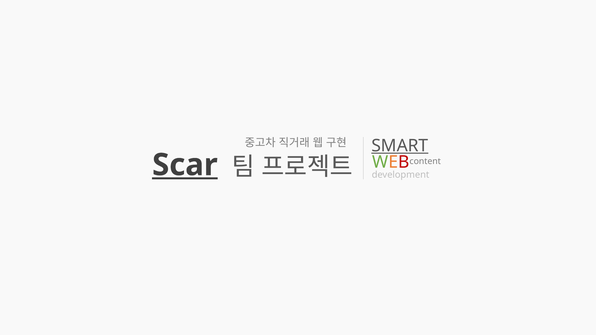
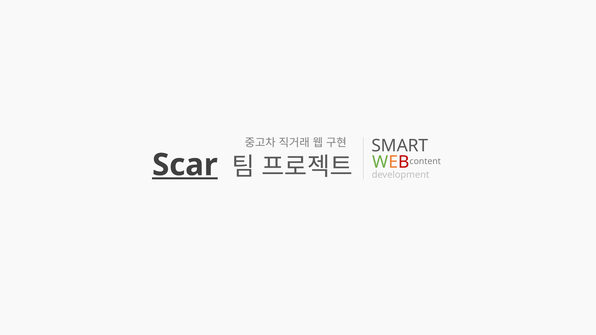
SMART underline: present -> none (400, 146)
